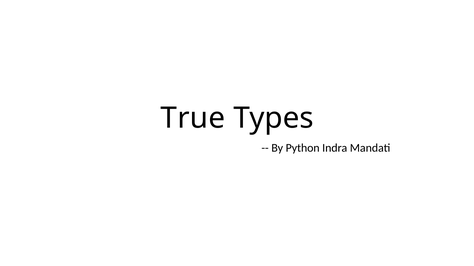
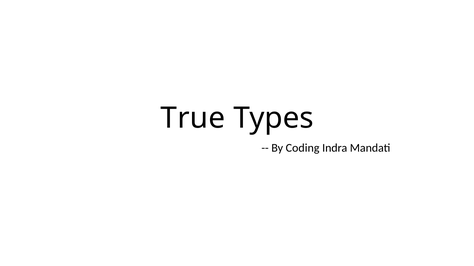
Python: Python -> Coding (303, 148)
